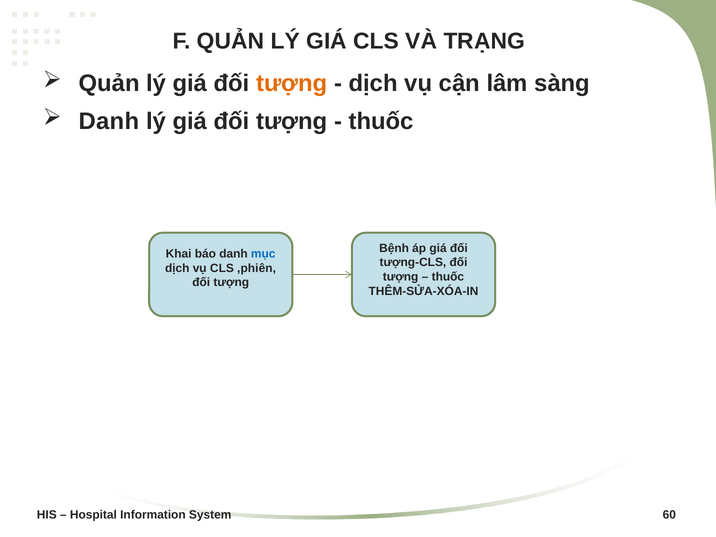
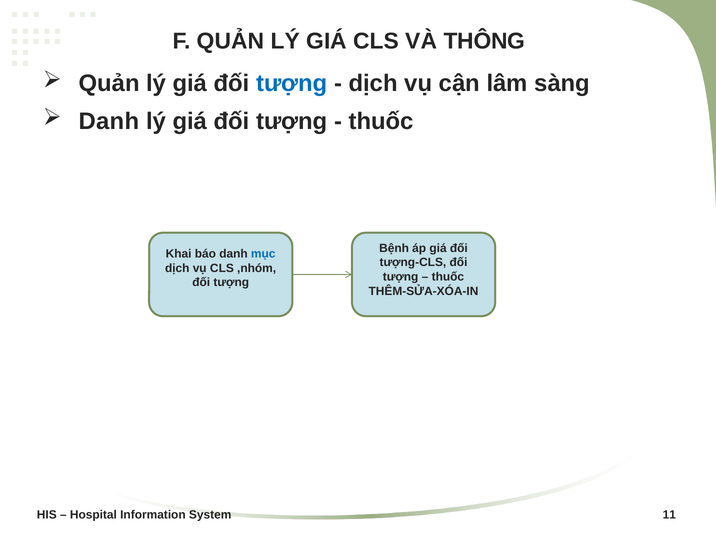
TRẠNG: TRẠNG -> THÔNG (484, 41)
tượng colour: orange -> blue (292, 84)
,phiên: ,phiên -> ,nhóm (257, 268)
60: 60 -> 11 (669, 515)
